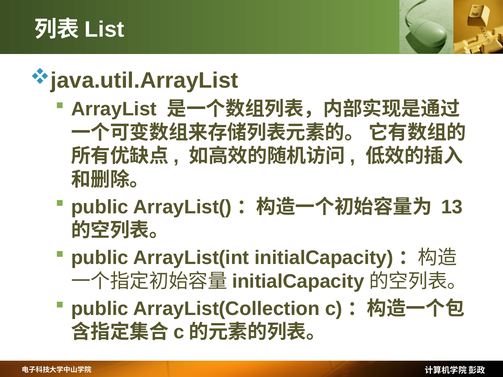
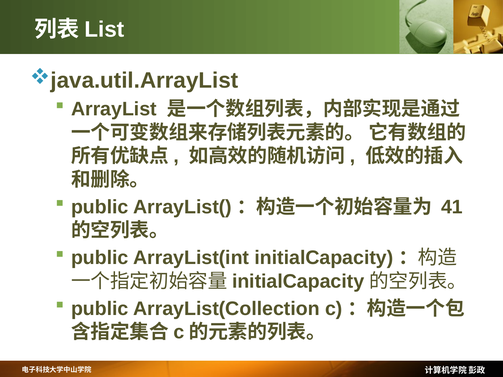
13: 13 -> 41 (452, 207)
